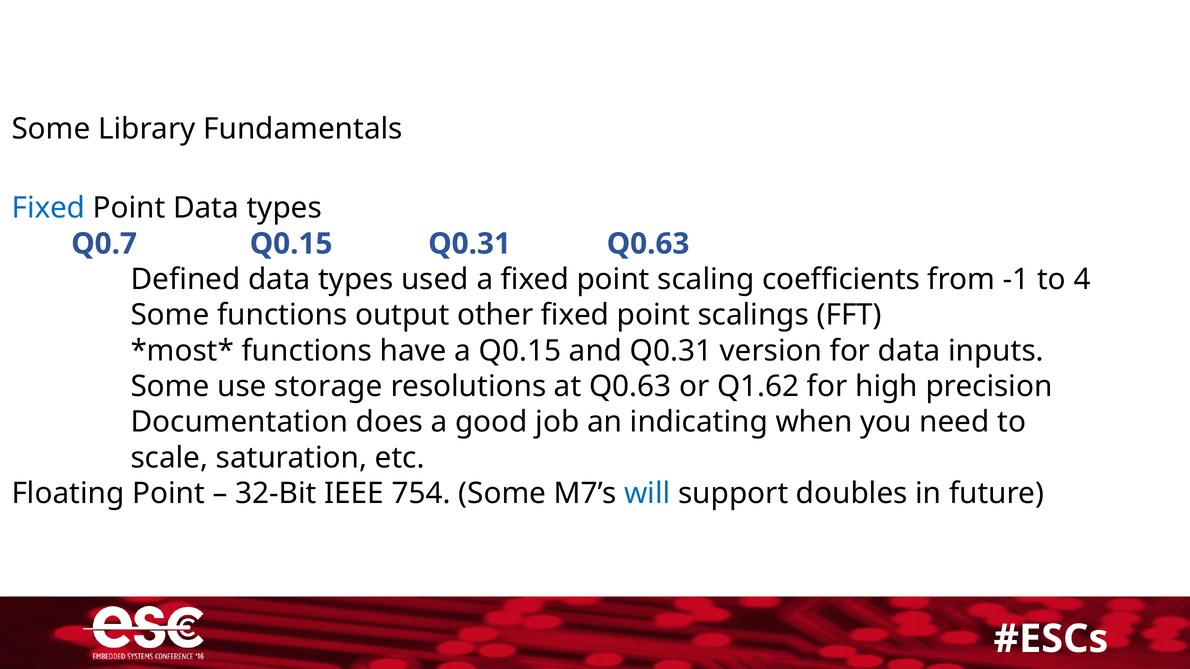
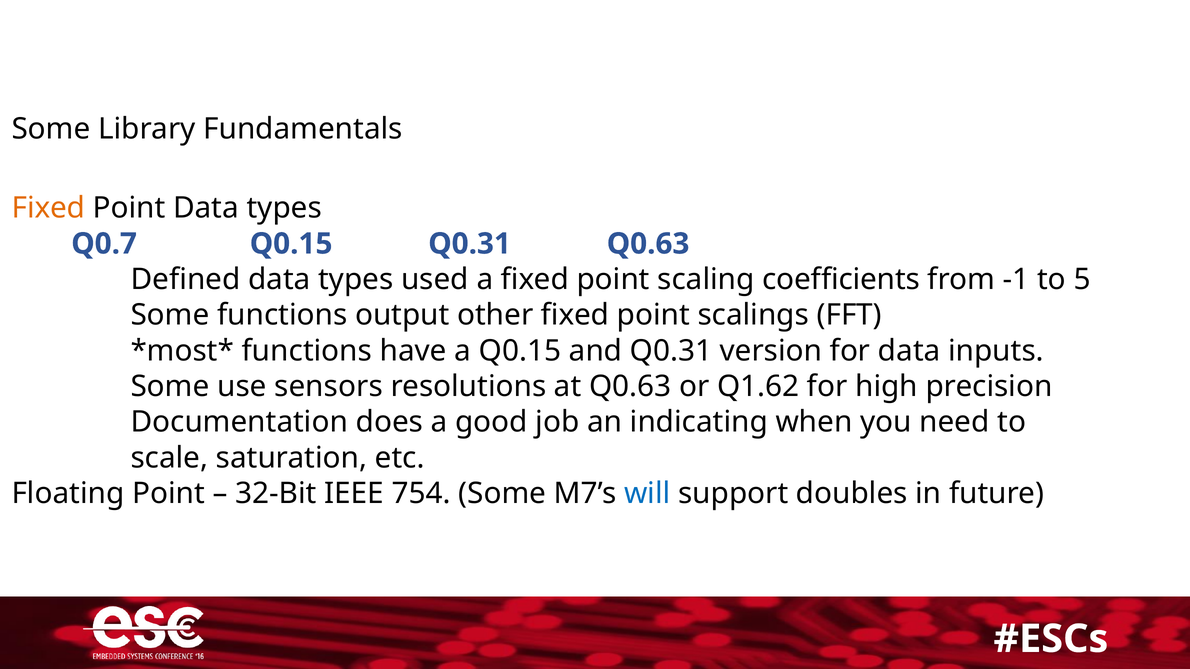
Fixed colour: blue -> orange (48, 208)
4: 4 -> 5 (1082, 280)
storage: storage -> sensors (329, 387)
